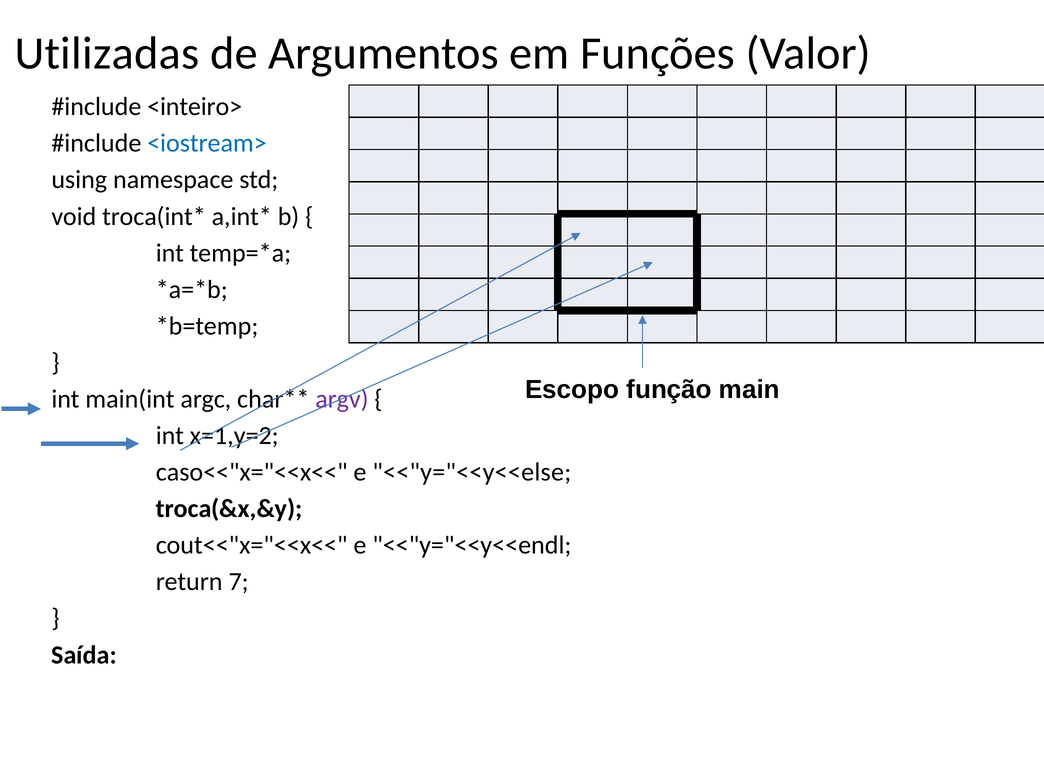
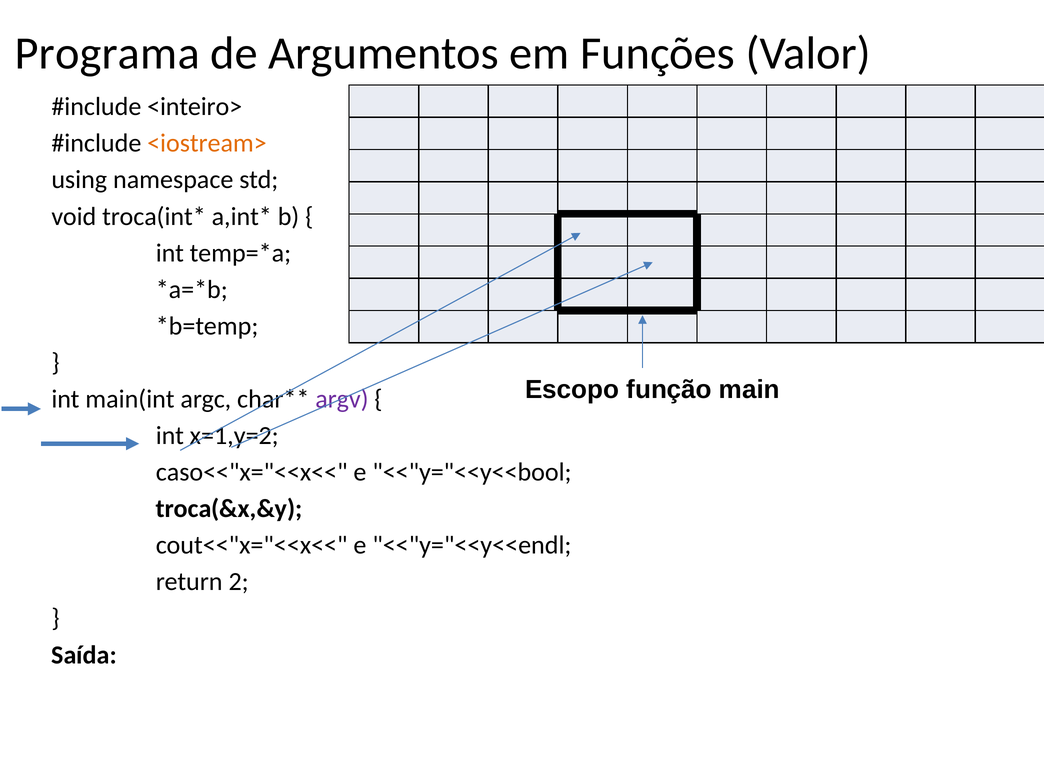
Utilizadas: Utilizadas -> Programa (107, 54)
<iostream> colour: blue -> orange (207, 143)
<<"y="<<y<<else: <<"y="<<y<<else -> <<"y="<<y<<bool (472, 472)
7: 7 -> 2 (239, 582)
